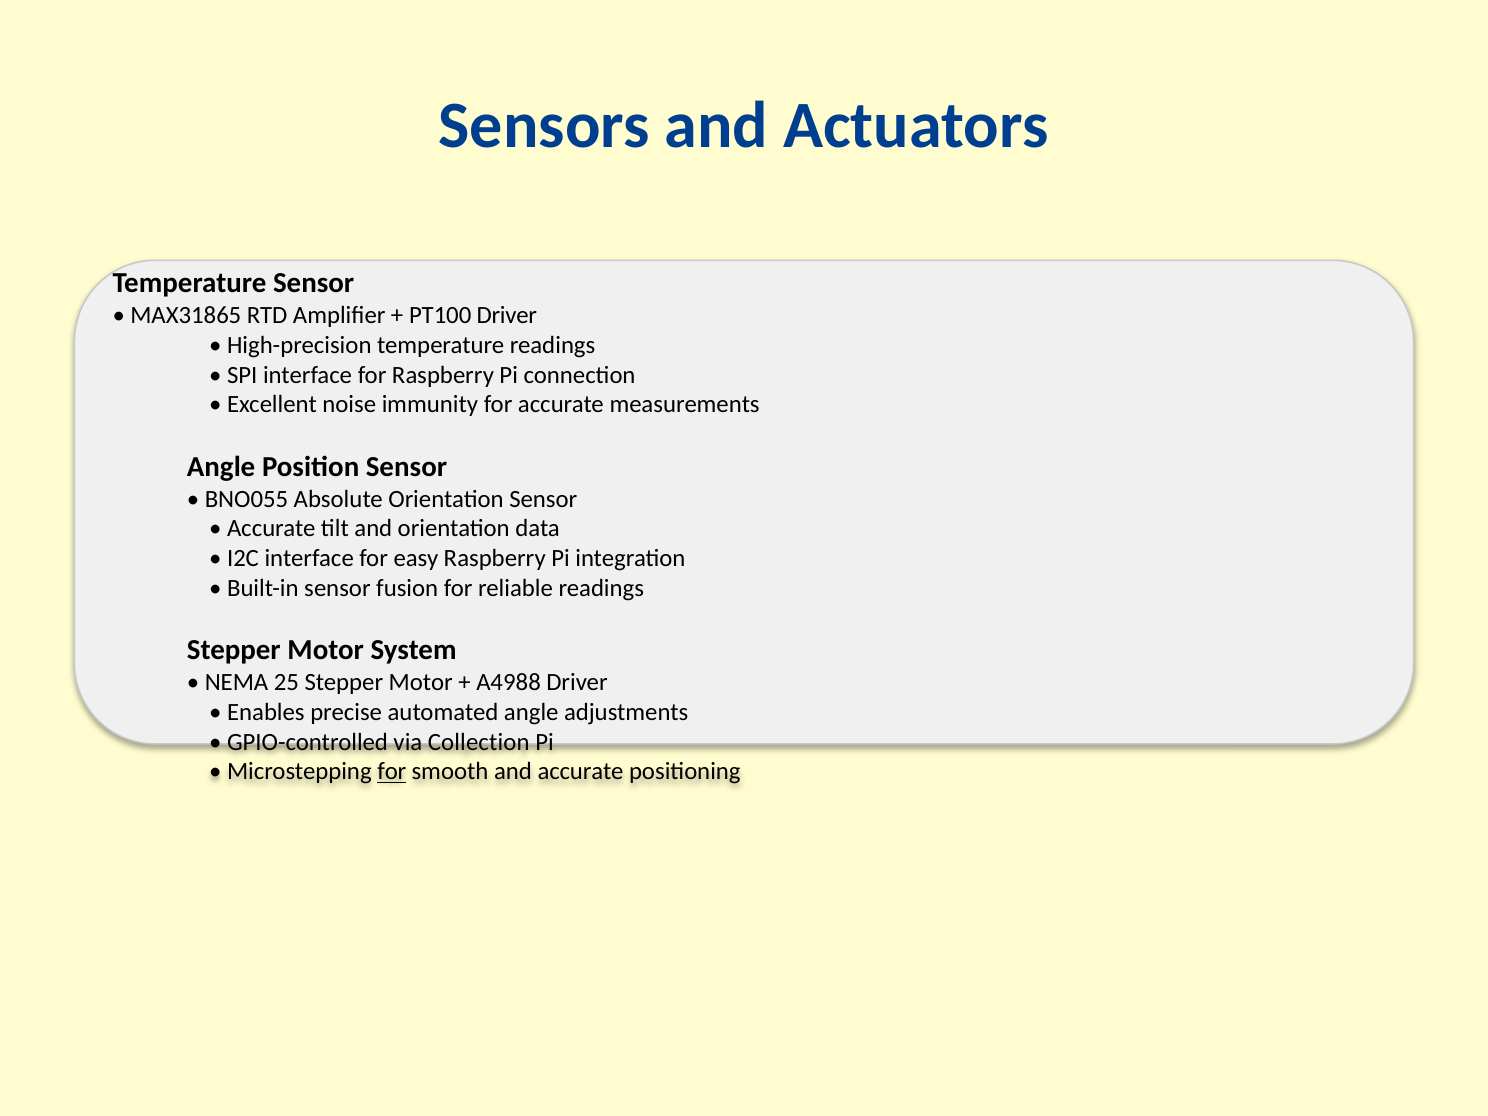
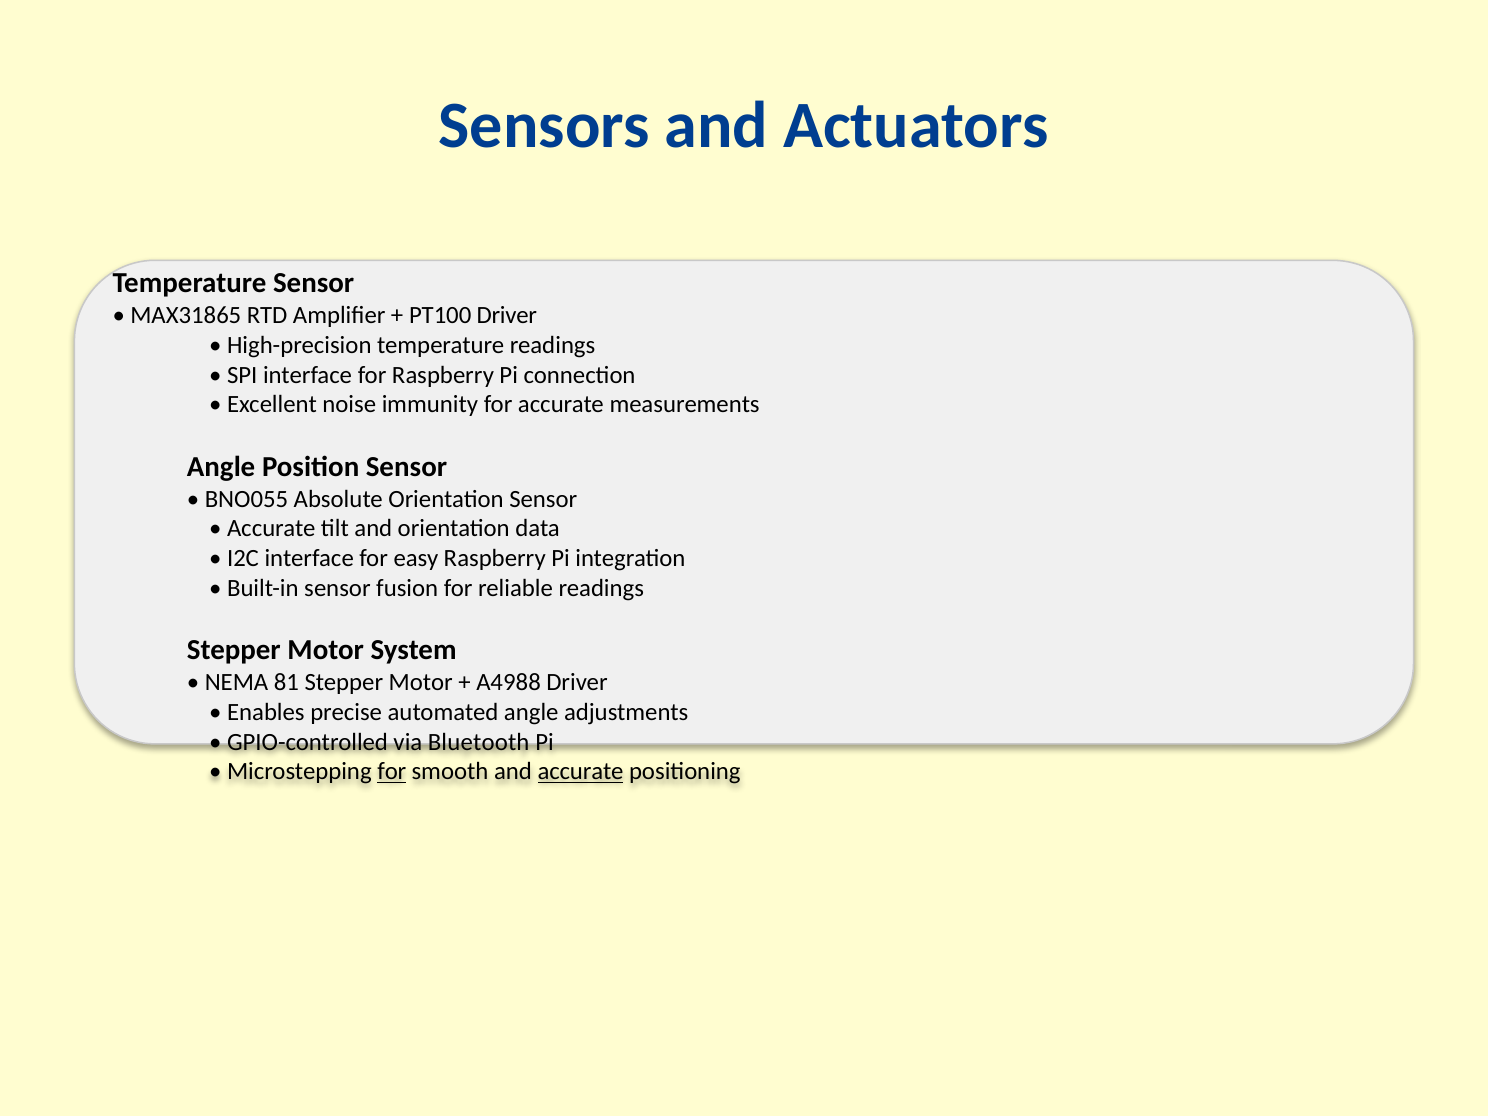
25: 25 -> 81 (286, 682)
Collection: Collection -> Bluetooth (479, 742)
accurate underline: none -> present (581, 772)
